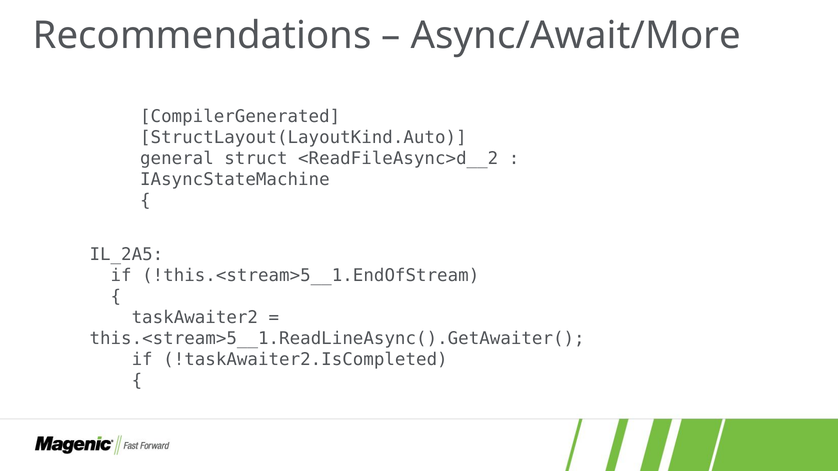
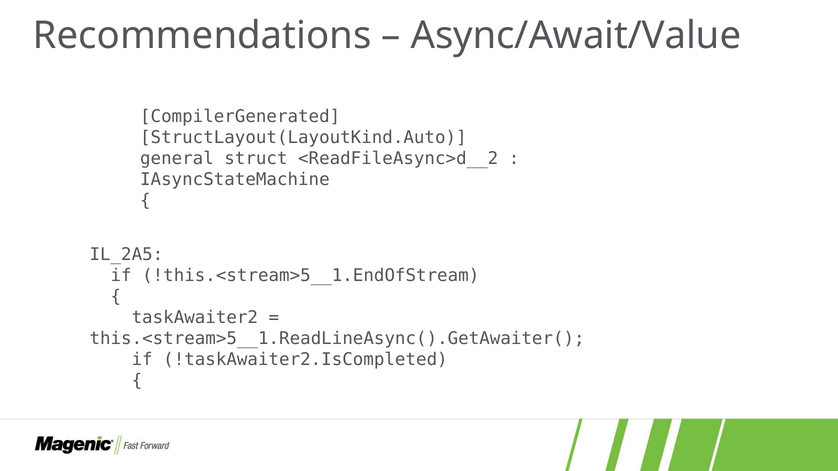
Async/Await/More: Async/Await/More -> Async/Await/Value (576, 36)
